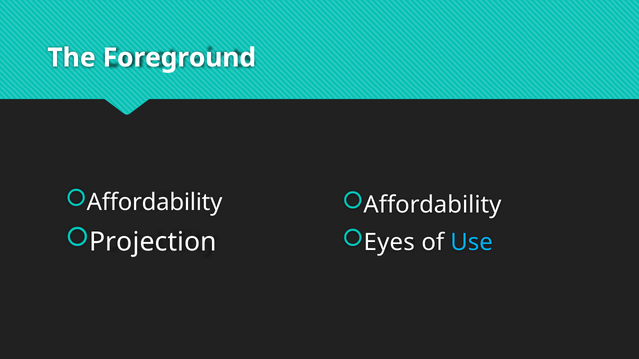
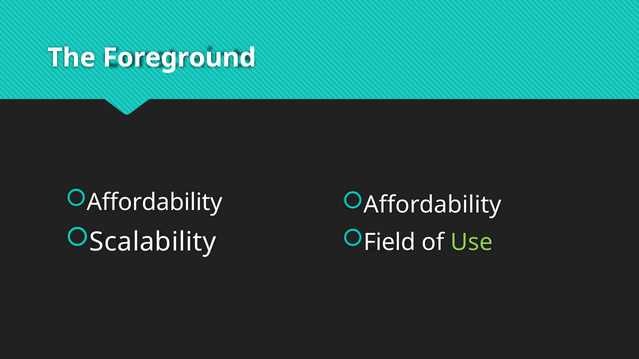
Projection: Projection -> Scalability (153, 242)
Eyes: Eyes -> Field (389, 243)
Use colour: light blue -> light green (472, 243)
